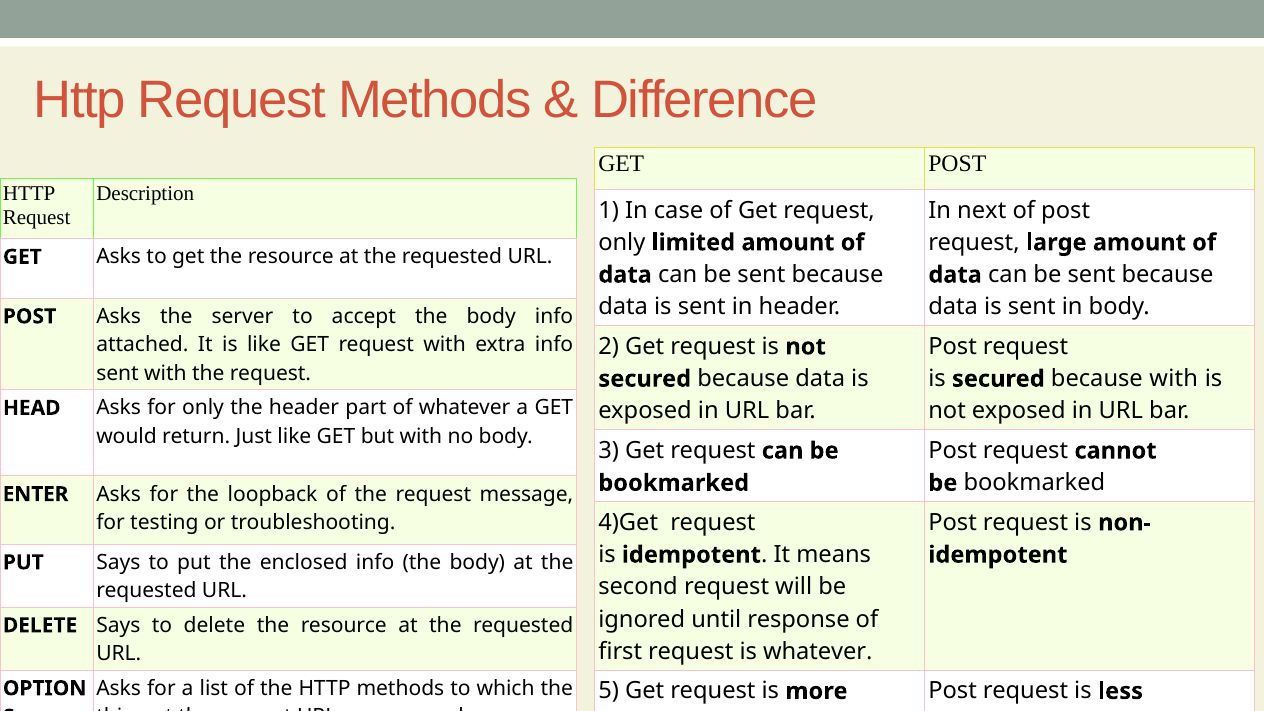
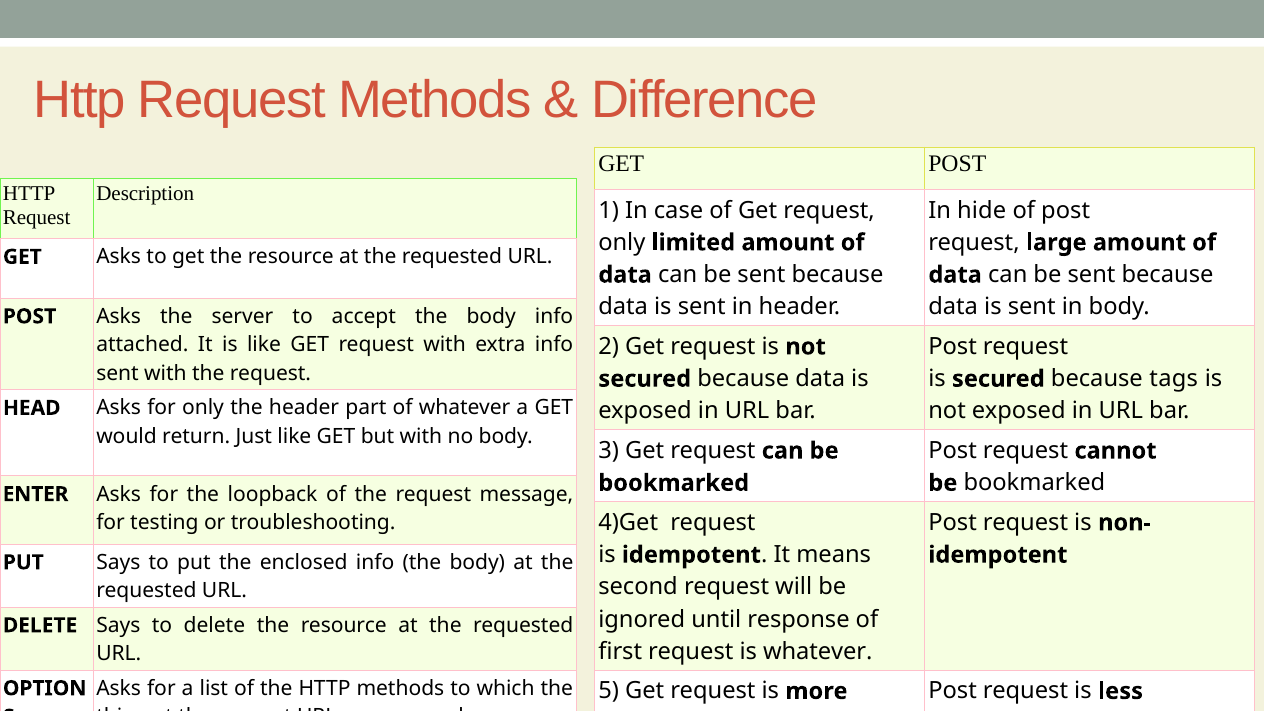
next: next -> hide (982, 210)
because with: with -> tags (1174, 379)
